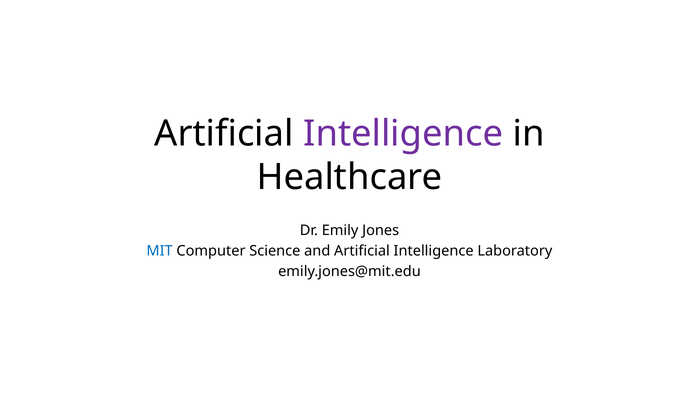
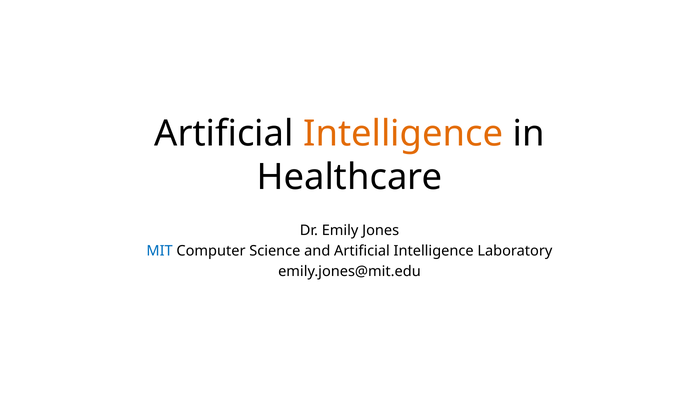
Intelligence colour: purple -> orange (403, 134)
